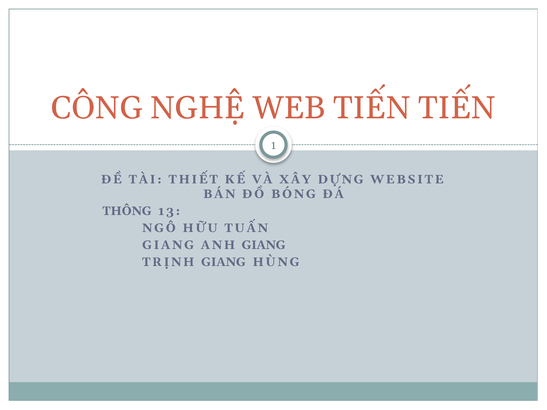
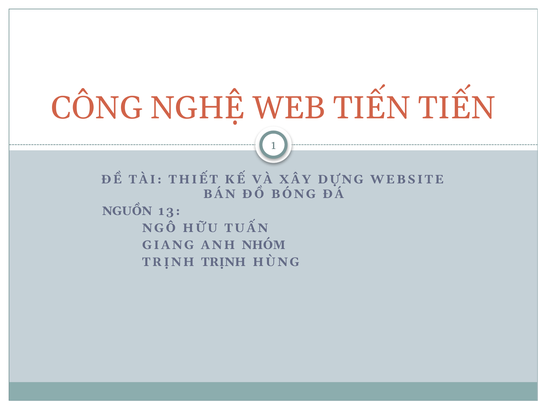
THÔNG: THÔNG -> NGUỒN (127, 211)
ANH GIANG: GIANG -> NHÓM (264, 245)
TRỊNH GIANG: GIANG -> TRỊNH (223, 262)
